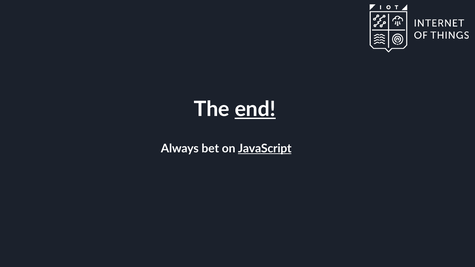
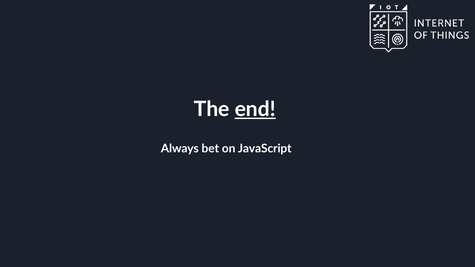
JavaScript underline: present -> none (265, 149)
